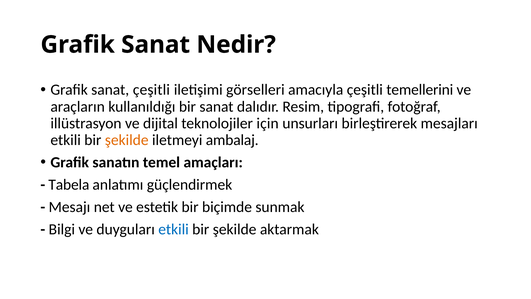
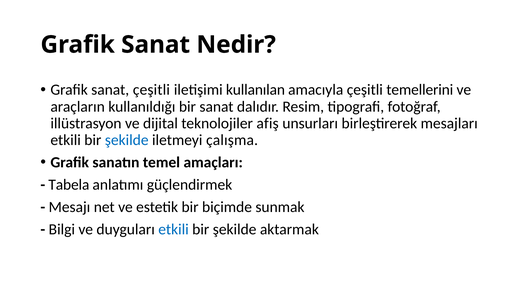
görselleri: görselleri -> kullanılan (255, 90)
için: için -> afiş (268, 123)
şekilde colour: orange -> blue (127, 140)
ambalaj: ambalaj -> çalışma (232, 140)
